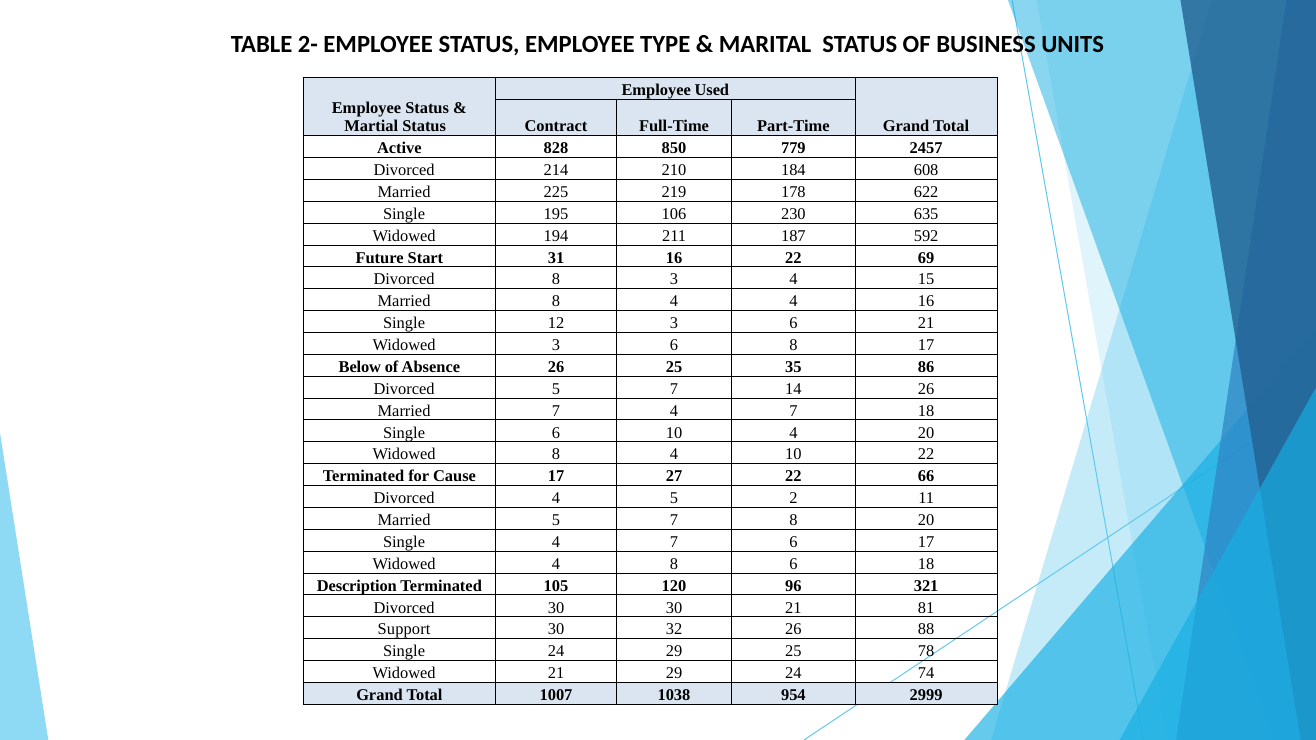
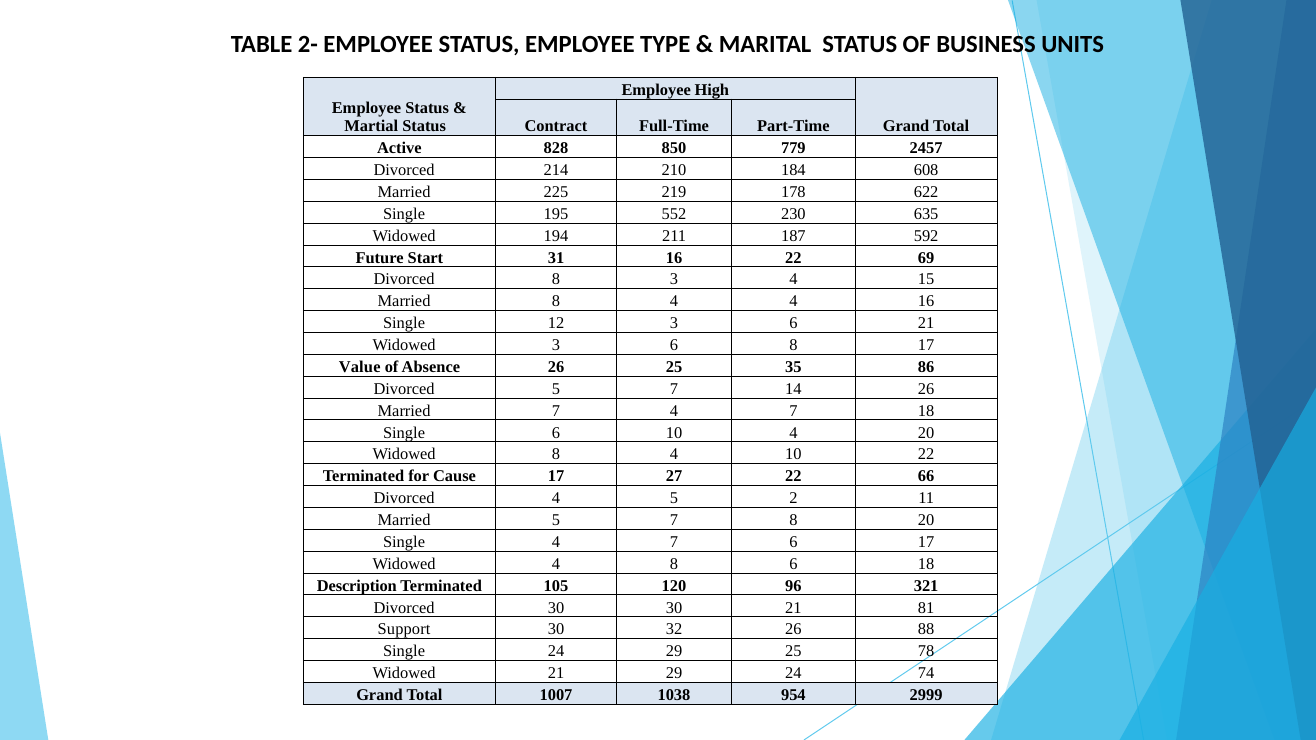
Used: Used -> High (712, 90)
106: 106 -> 552 (674, 214)
Below: Below -> Value (360, 367)
